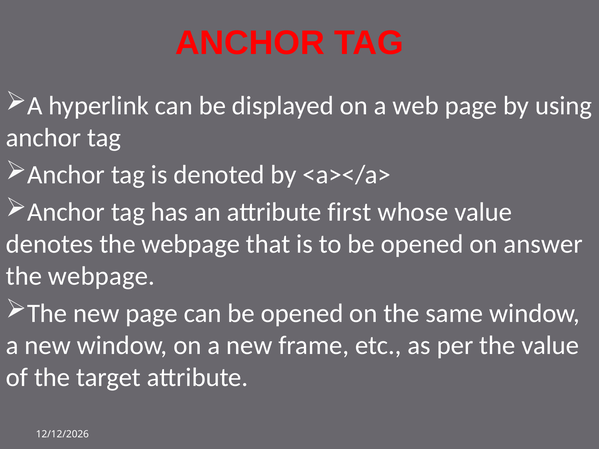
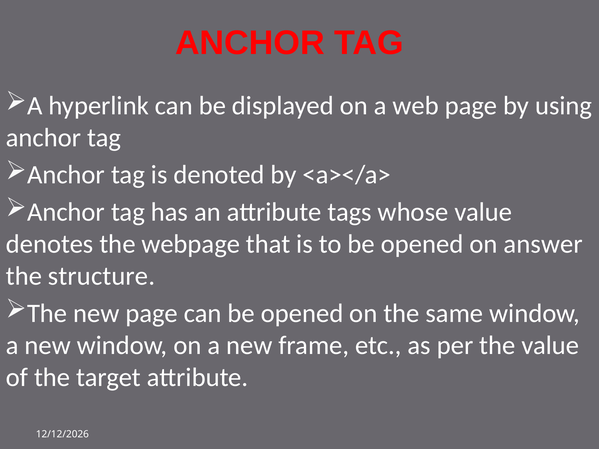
first: first -> tags (350, 212)
webpage: webpage -> structure (102, 276)
